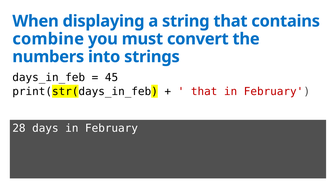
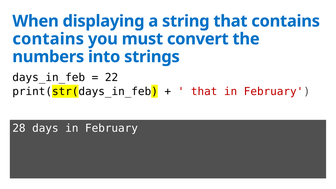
combine: combine -> contains (48, 39)
45: 45 -> 22 (112, 77)
